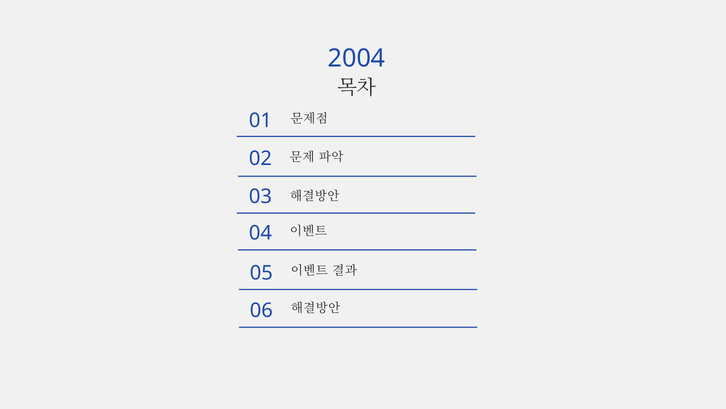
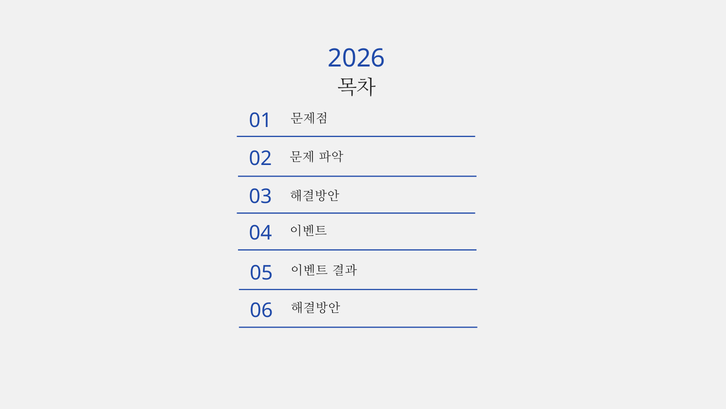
2004: 2004 -> 2026 (357, 58)
